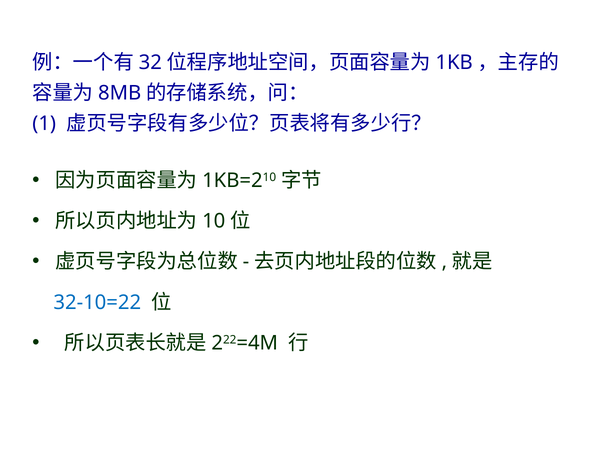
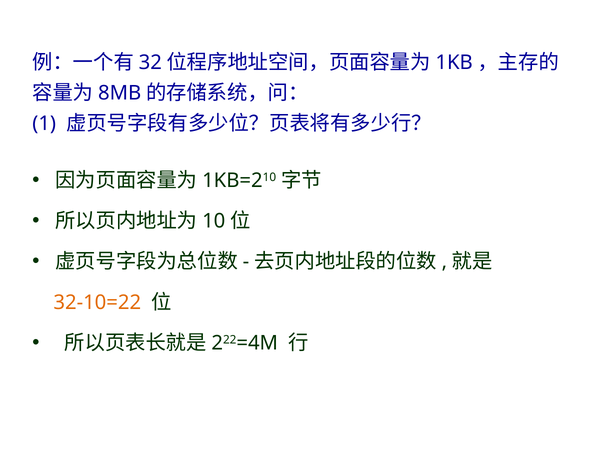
32-10=22 colour: blue -> orange (97, 302)
